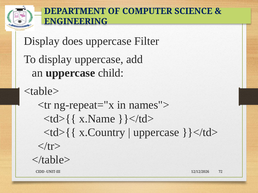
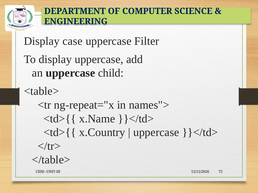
does: does -> case (73, 41)
